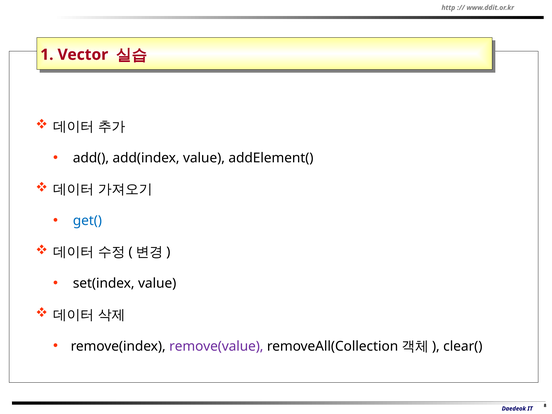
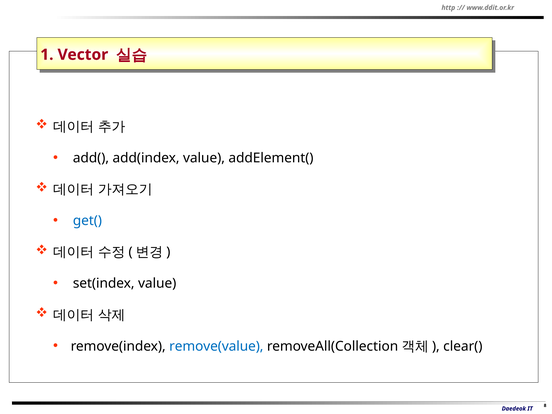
remove(value colour: purple -> blue (216, 346)
